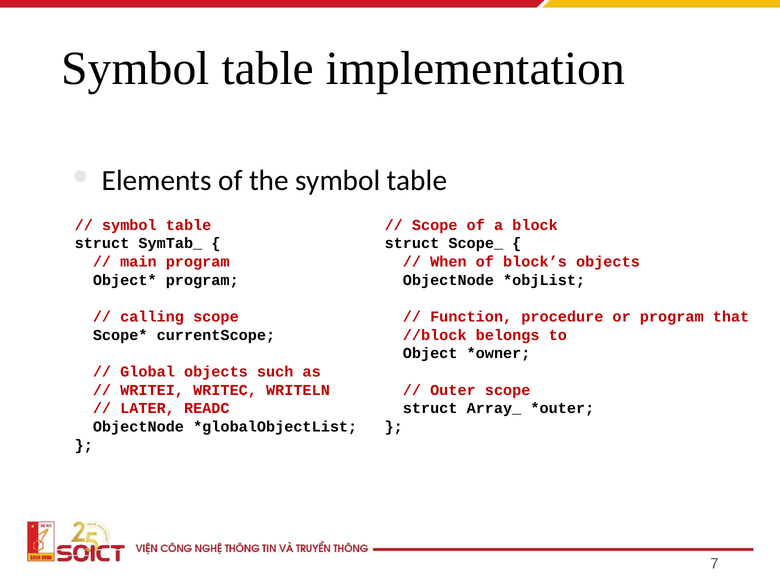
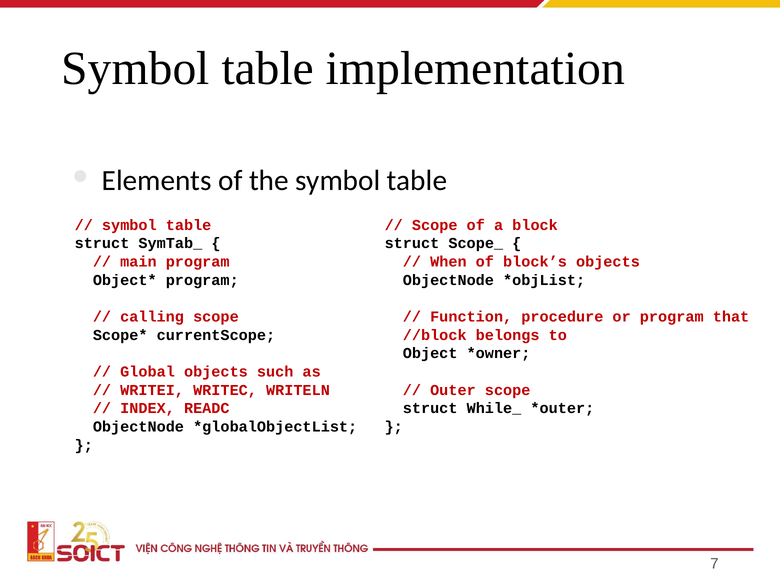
LATER: LATER -> INDEX (148, 408)
Array_: Array_ -> While_ (494, 408)
